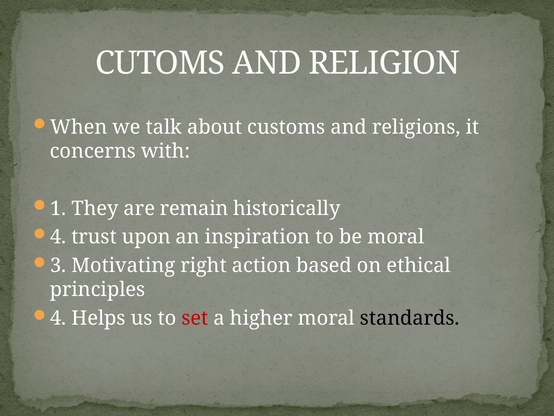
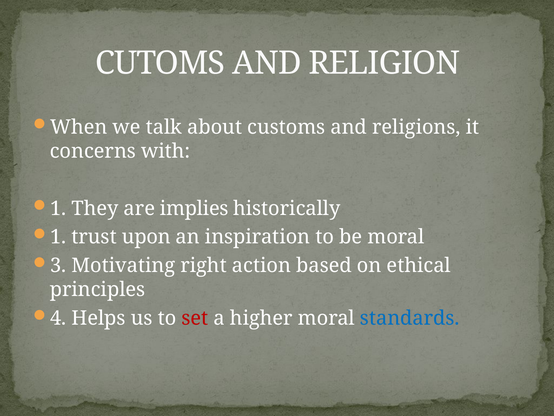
remain: remain -> implies (194, 208)
4: 4 -> 1 (58, 237)
standards colour: black -> blue (410, 318)
